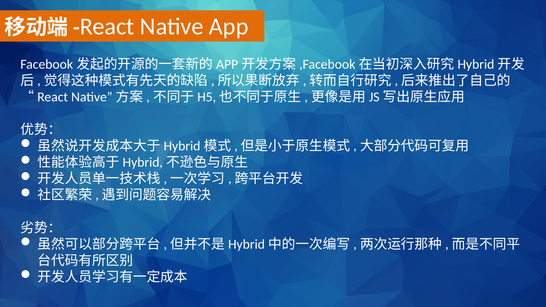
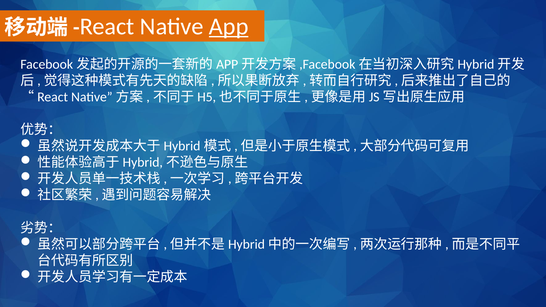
App underline: none -> present (229, 26)
